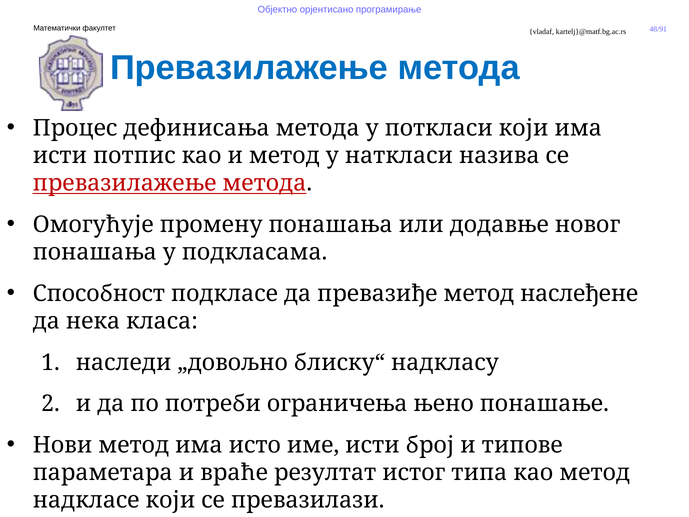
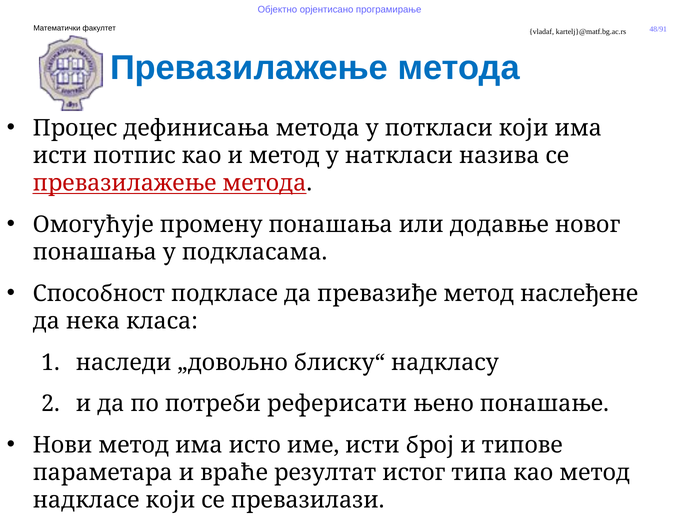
ограничења: ограничења -> реферисати (337, 404)
